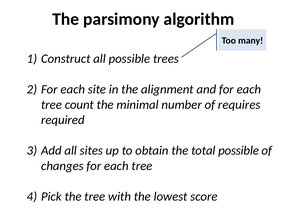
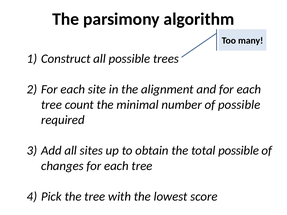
of requires: requires -> possible (239, 105)
